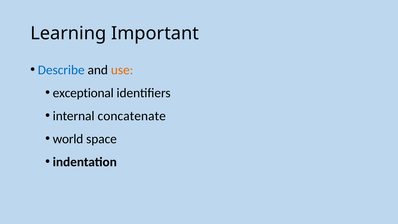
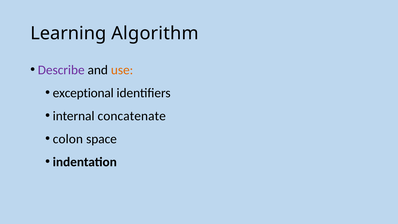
Important: Important -> Algorithm (155, 33)
Describe colour: blue -> purple (61, 70)
world: world -> colon (68, 139)
